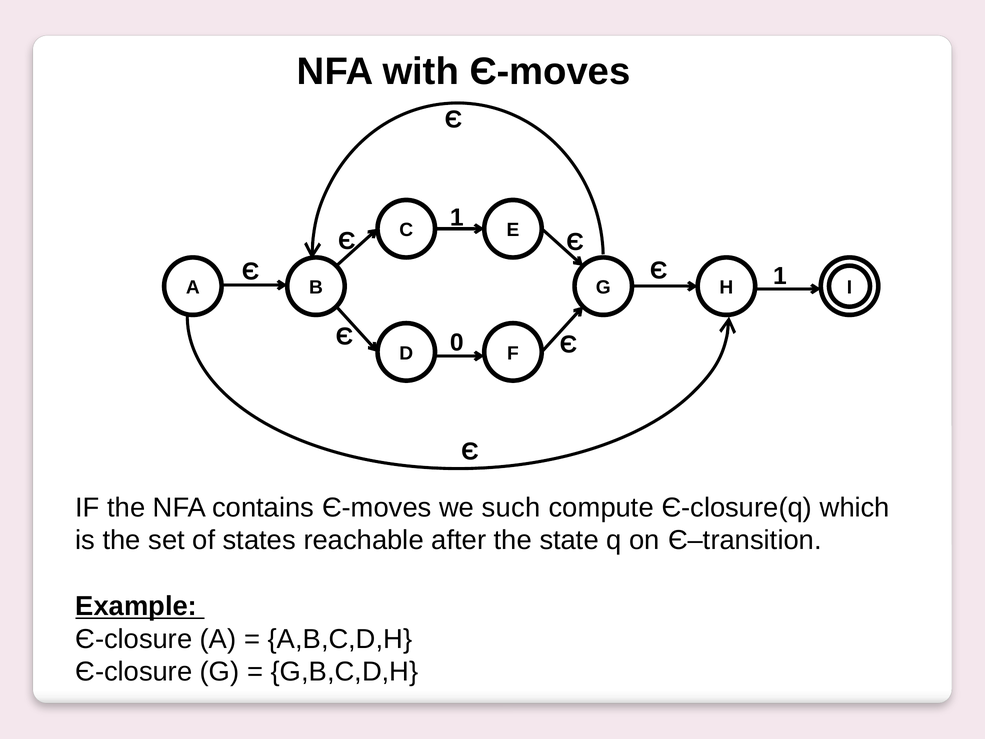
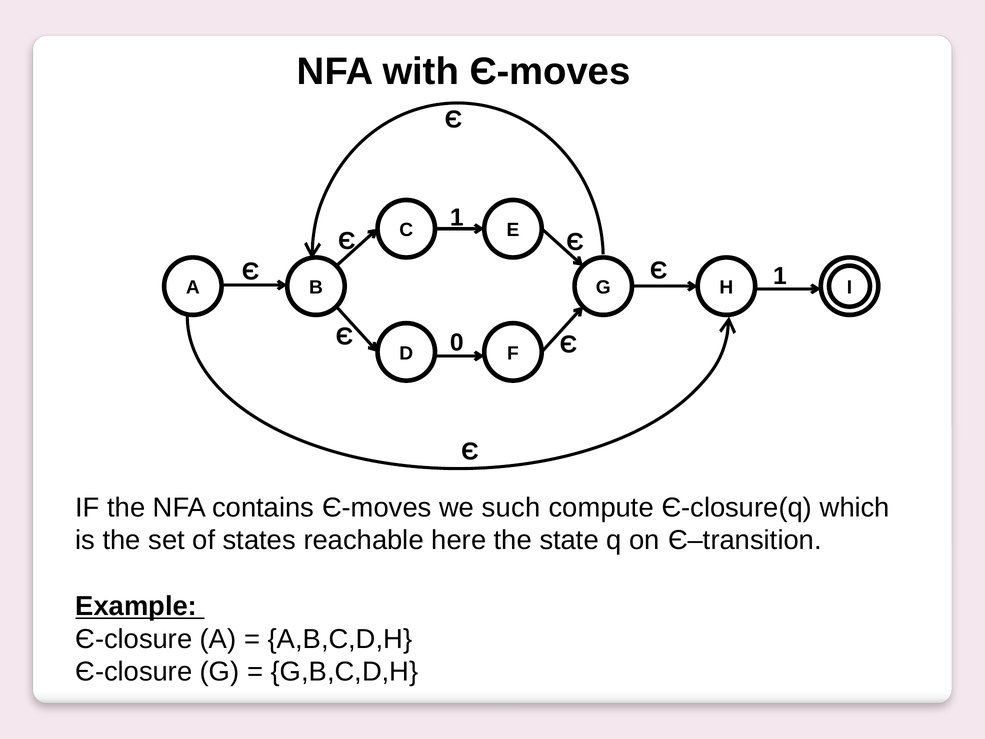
after: after -> here (459, 540)
